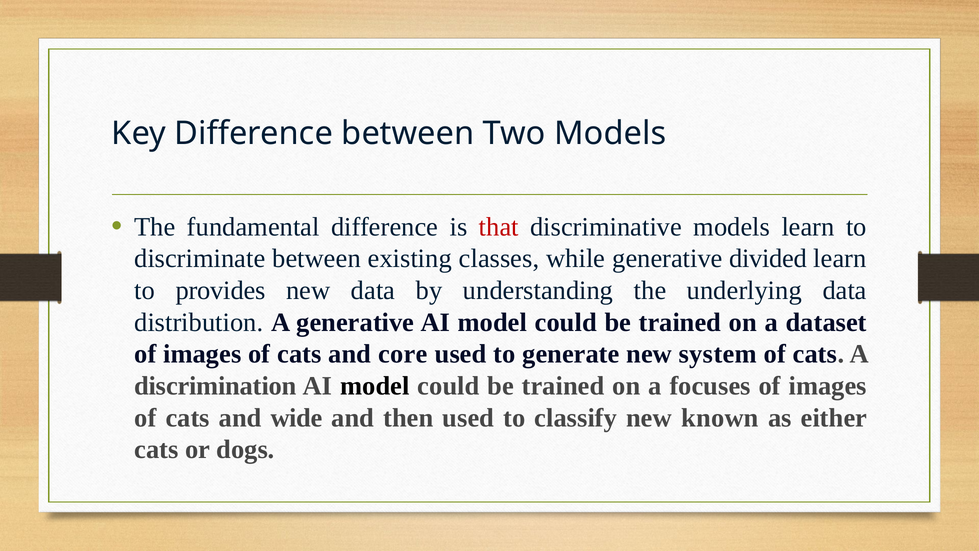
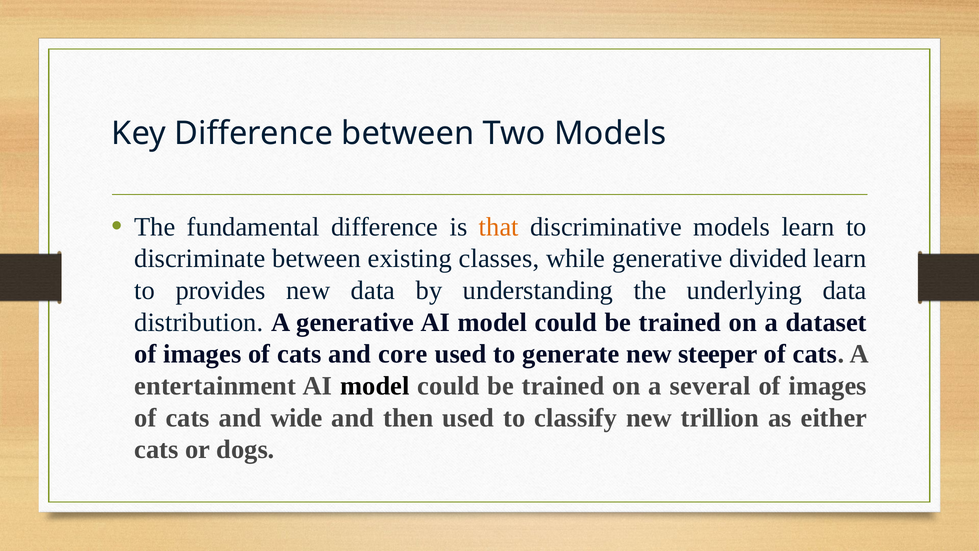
that colour: red -> orange (499, 227)
system: system -> steeper (718, 354)
discrimination: discrimination -> entertainment (215, 386)
focuses: focuses -> several (710, 386)
known: known -> trillion (720, 418)
